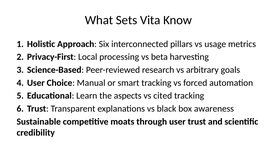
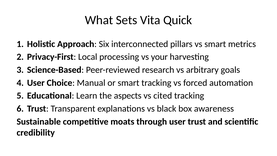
Know: Know -> Quick (178, 20)
vs usage: usage -> smart (215, 44)
beta: beta -> your (159, 57)
